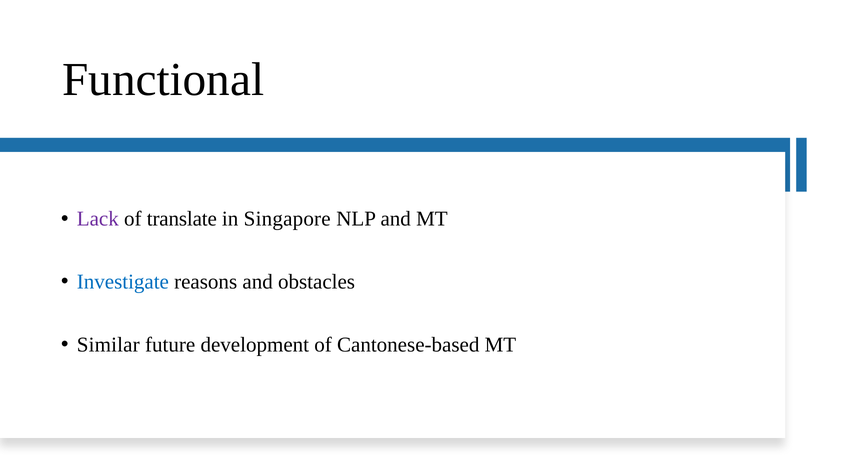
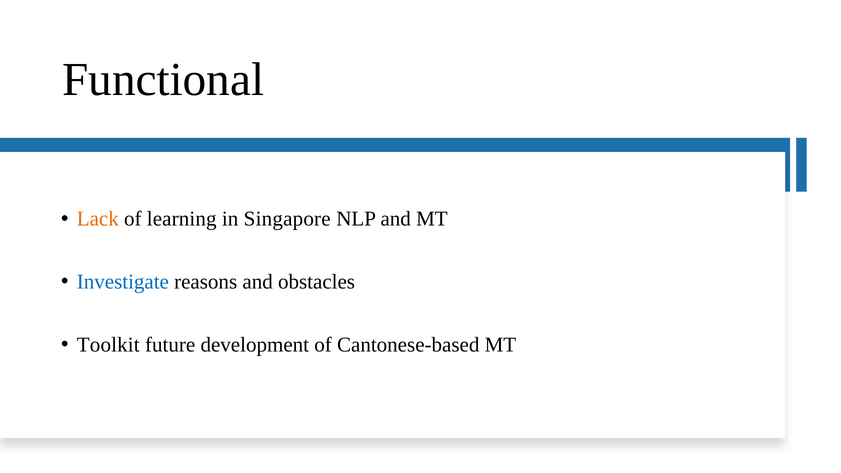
Lack colour: purple -> orange (98, 219)
translate: translate -> learning (182, 219)
Similar: Similar -> Toolkit (108, 345)
